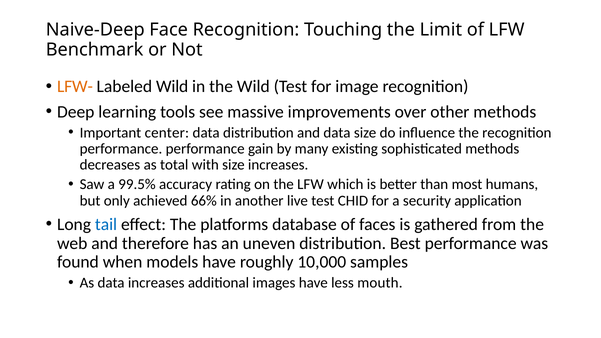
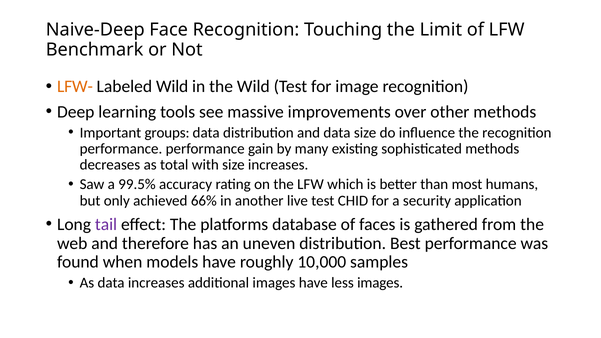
center: center -> groups (167, 133)
tail colour: blue -> purple (106, 224)
less mouth: mouth -> images (380, 283)
